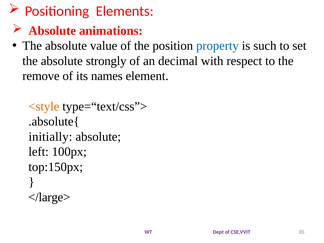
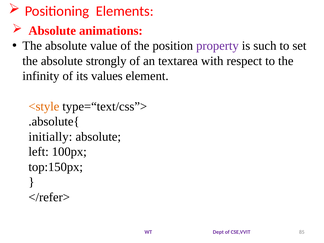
property colour: blue -> purple (217, 46)
decimal: decimal -> textarea (178, 61)
remove: remove -> infinity (41, 76)
names: names -> values (107, 76)
</large>: </large> -> </refer> (49, 197)
